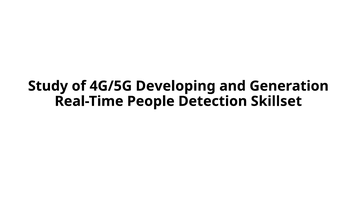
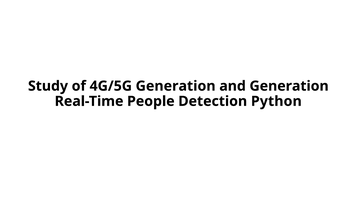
4G/5G Developing: Developing -> Generation (176, 86)
Skillset: Skillset -> Python (276, 101)
